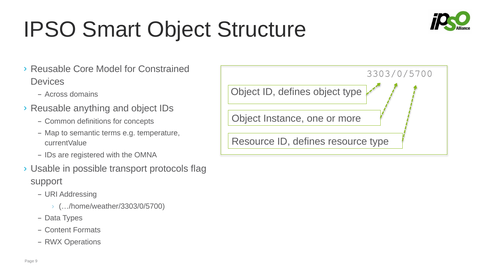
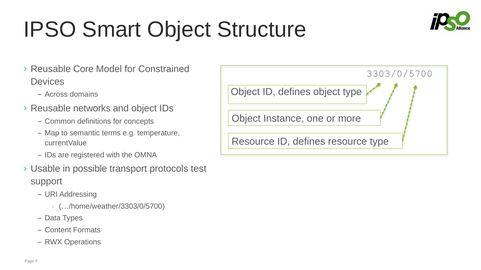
anything: anything -> networks (92, 109)
flag: flag -> test (199, 169)
